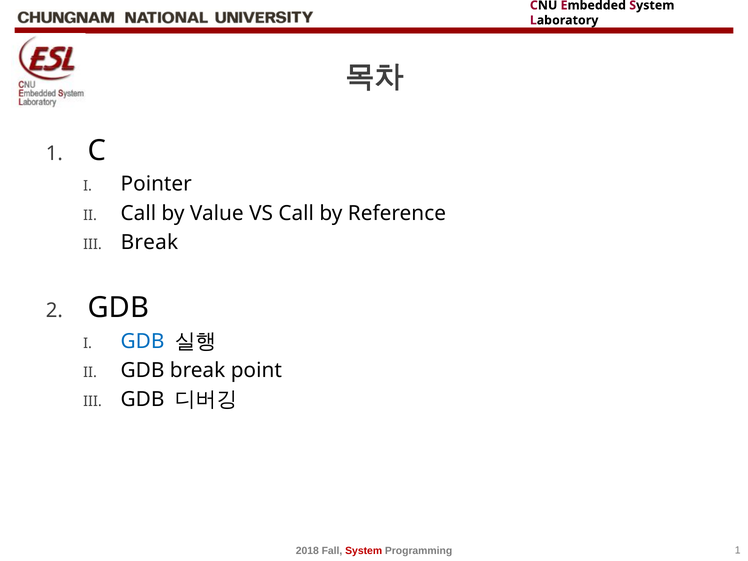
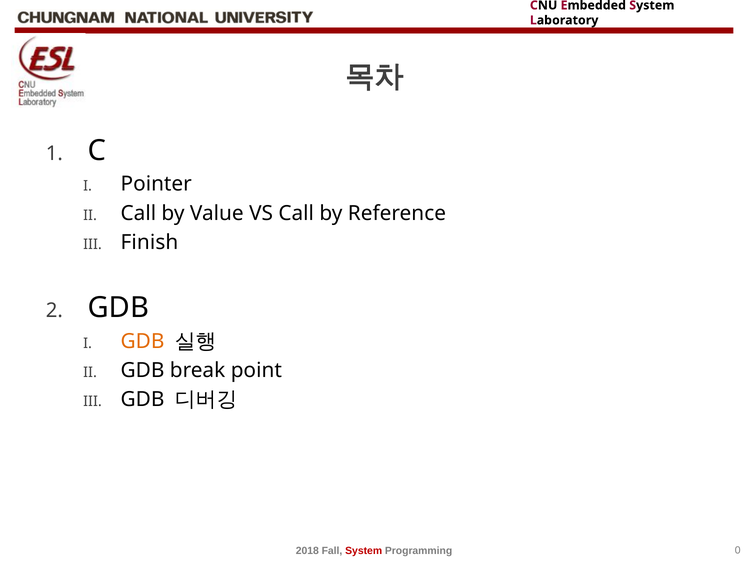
Break: Break -> Finish (149, 242)
GDB colour: blue -> orange (143, 341)
Programming 1: 1 -> 0 (738, 550)
